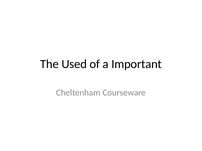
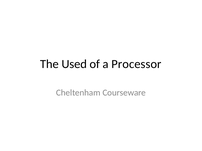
Important: Important -> Processor (136, 64)
